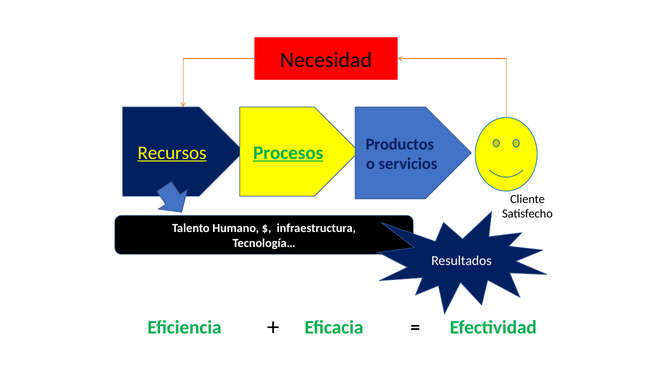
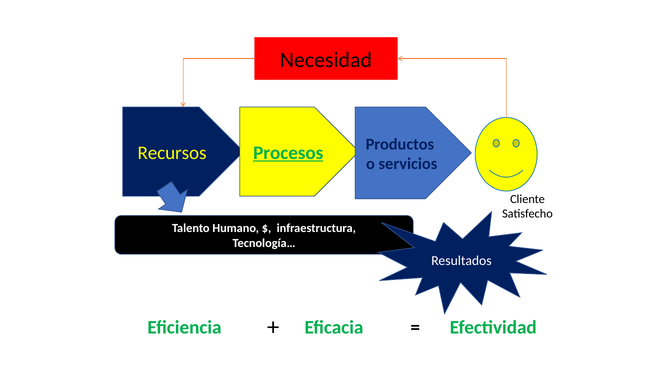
Recursos underline: present -> none (172, 153)
